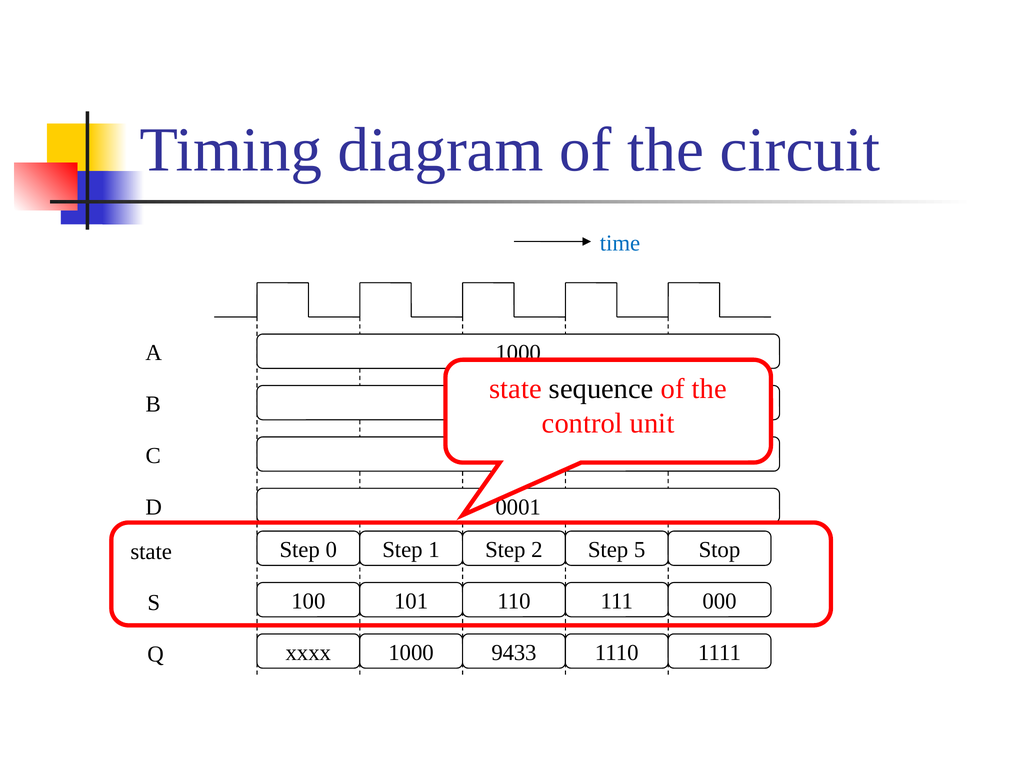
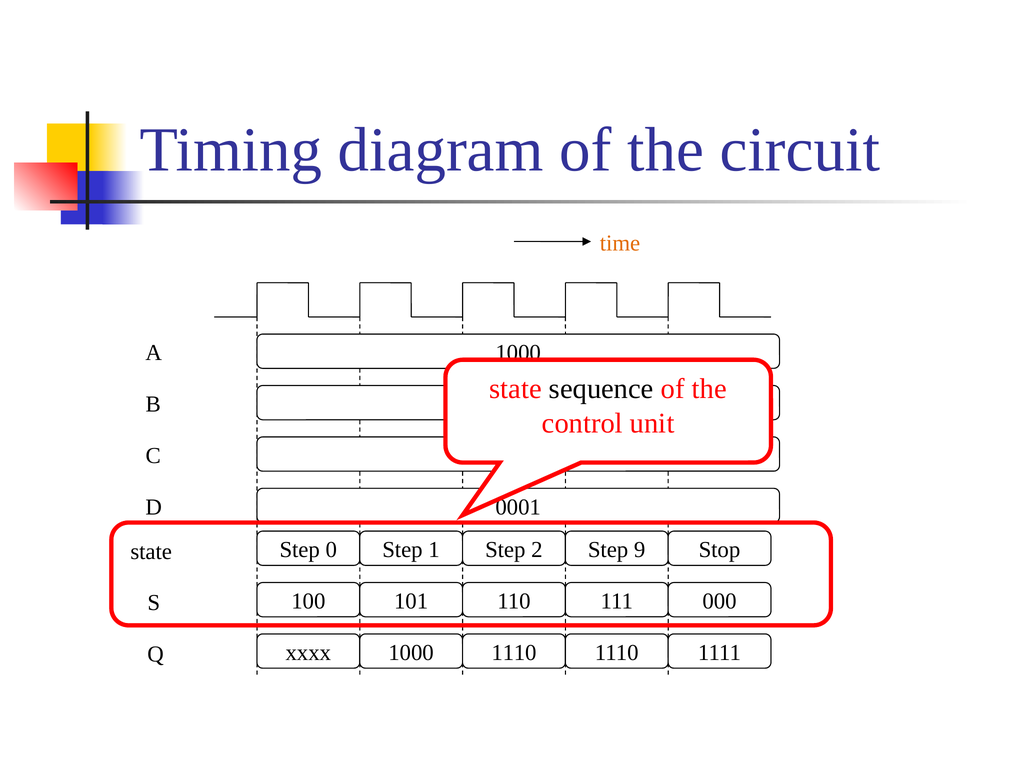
time colour: blue -> orange (620, 243)
5: 5 -> 9 (640, 550)
1000 9433: 9433 -> 1110 (514, 653)
